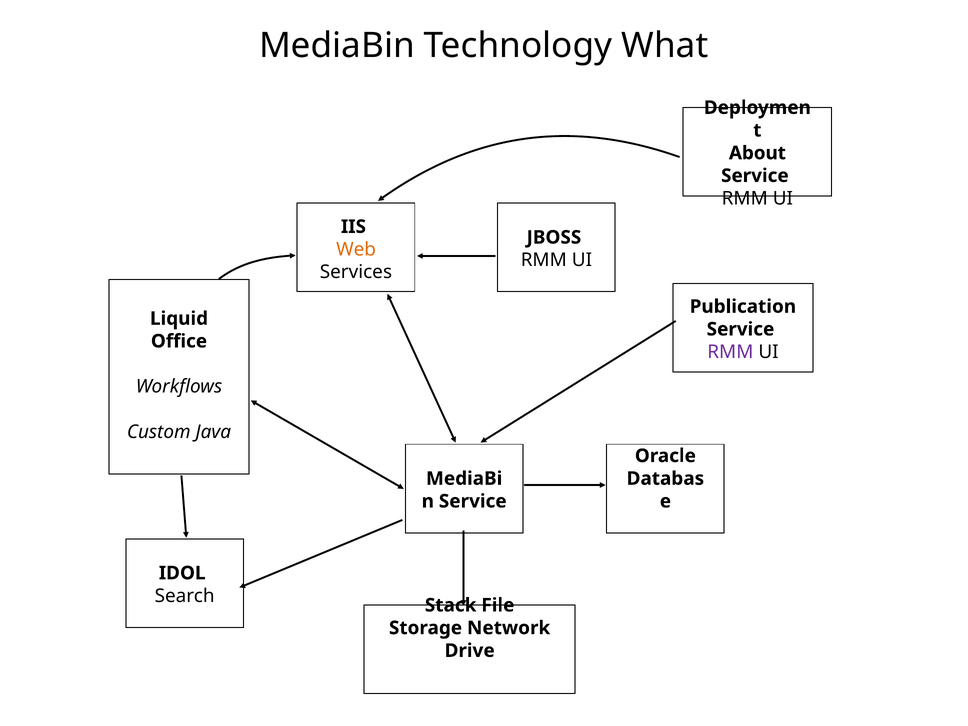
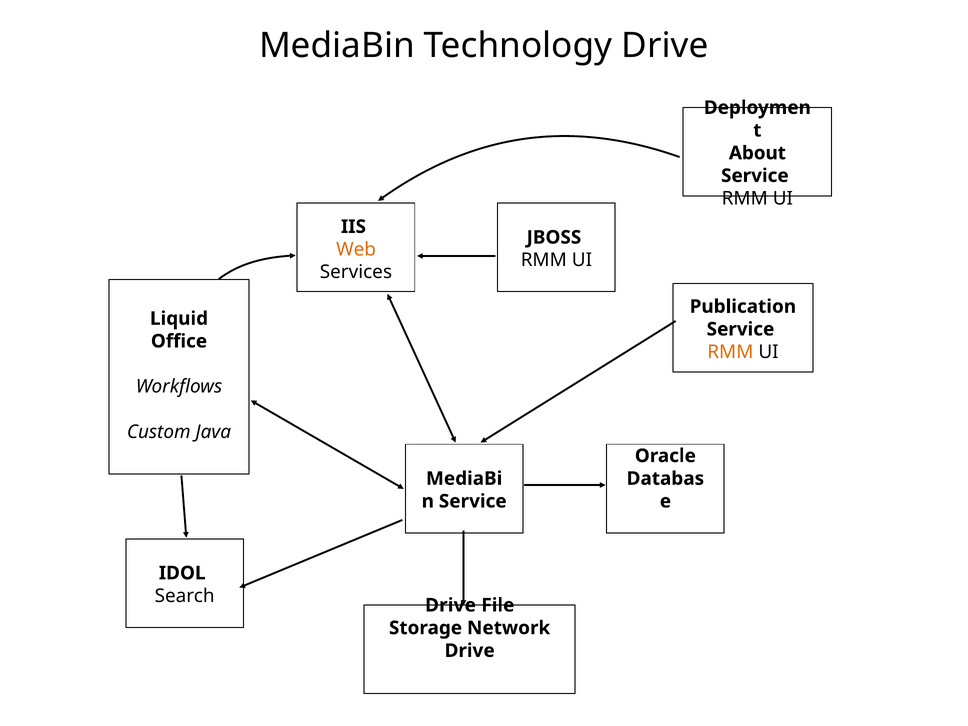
Technology What: What -> Drive (665, 46)
RMM colour: purple -> orange (730, 352)
Stack: Stack -> Drive (451, 605)
